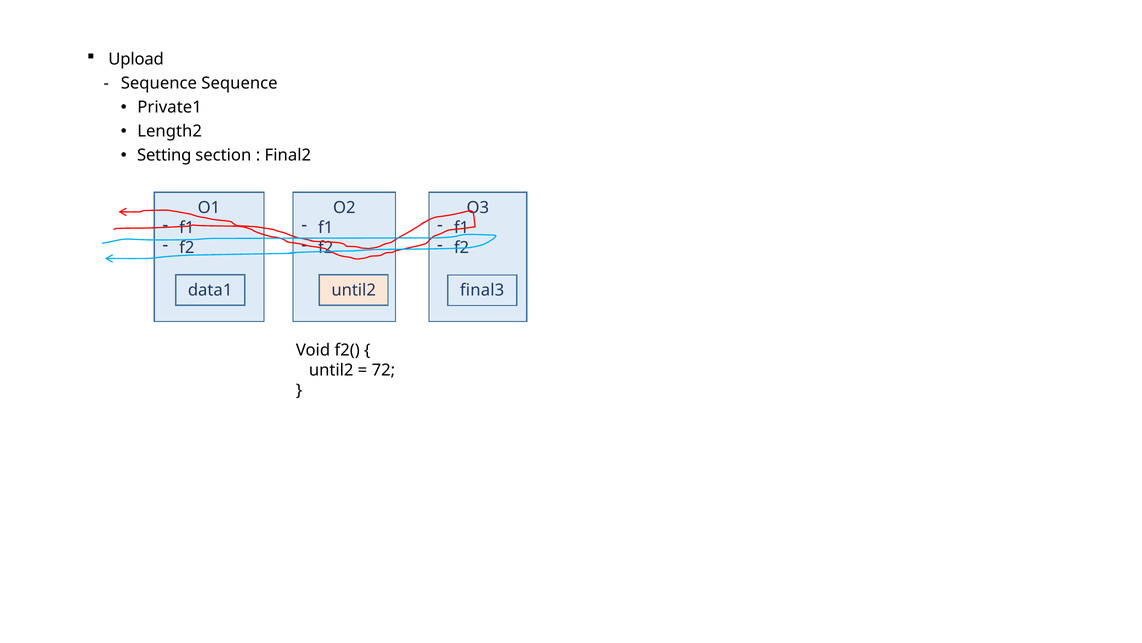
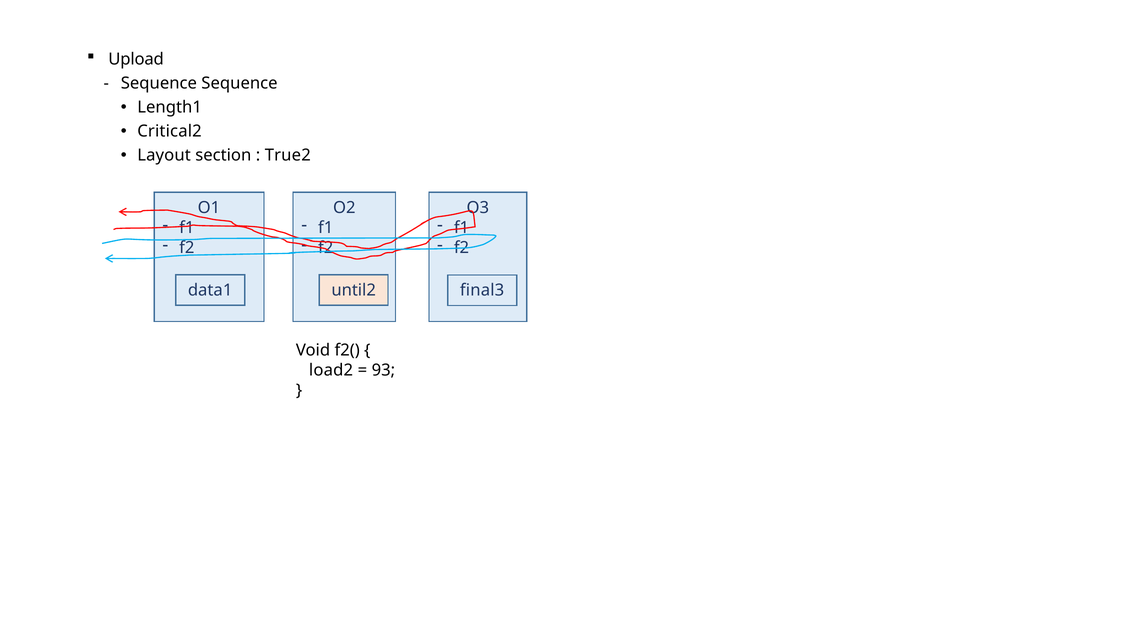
Private1: Private1 -> Length1 (170, 107)
Length2: Length2 -> Critical2 (170, 131)
Setting: Setting -> Layout (164, 155)
Final2: Final2 -> True2 (288, 155)
until2: until2 -> load2 (331, 370)
72: 72 -> 93 (383, 370)
